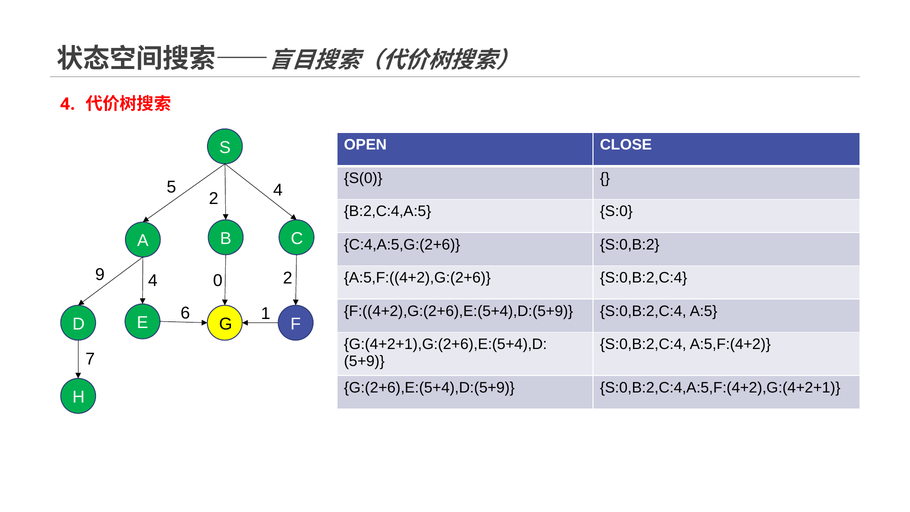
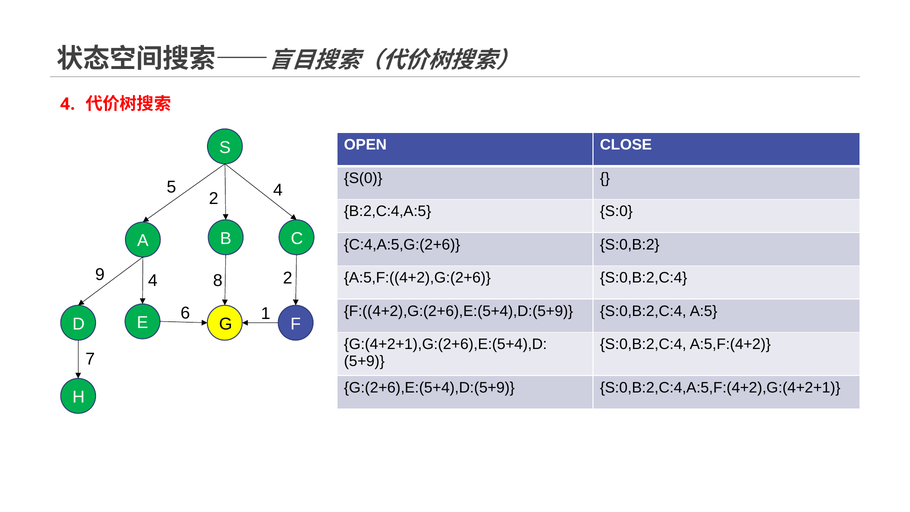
0: 0 -> 8 (218, 280)
